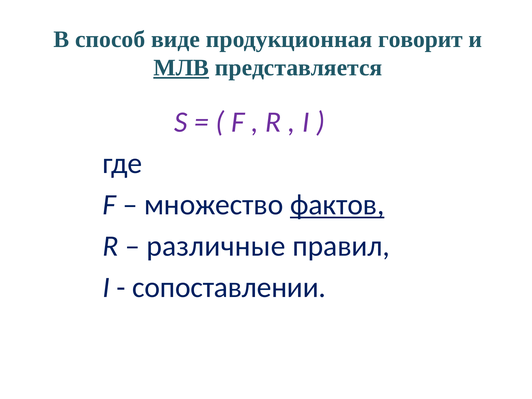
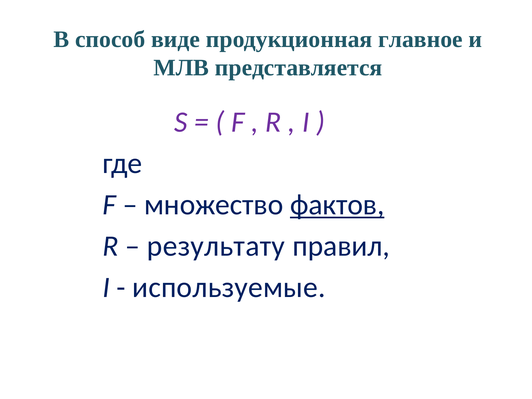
говорит: говорит -> главное (420, 39)
МЛВ underline: present -> none (181, 68)
различные: различные -> результату (216, 246)
сопоставлении: сопоставлении -> используемые (229, 287)
